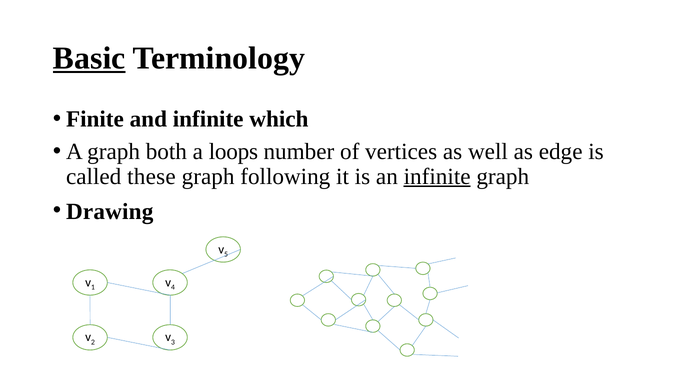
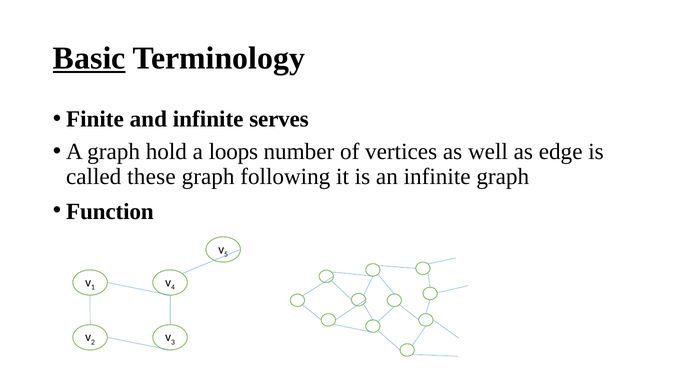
which: which -> serves (279, 119)
both: both -> hold (166, 151)
infinite underline: present -> none (437, 176)
Drawing: Drawing -> Function (110, 211)
